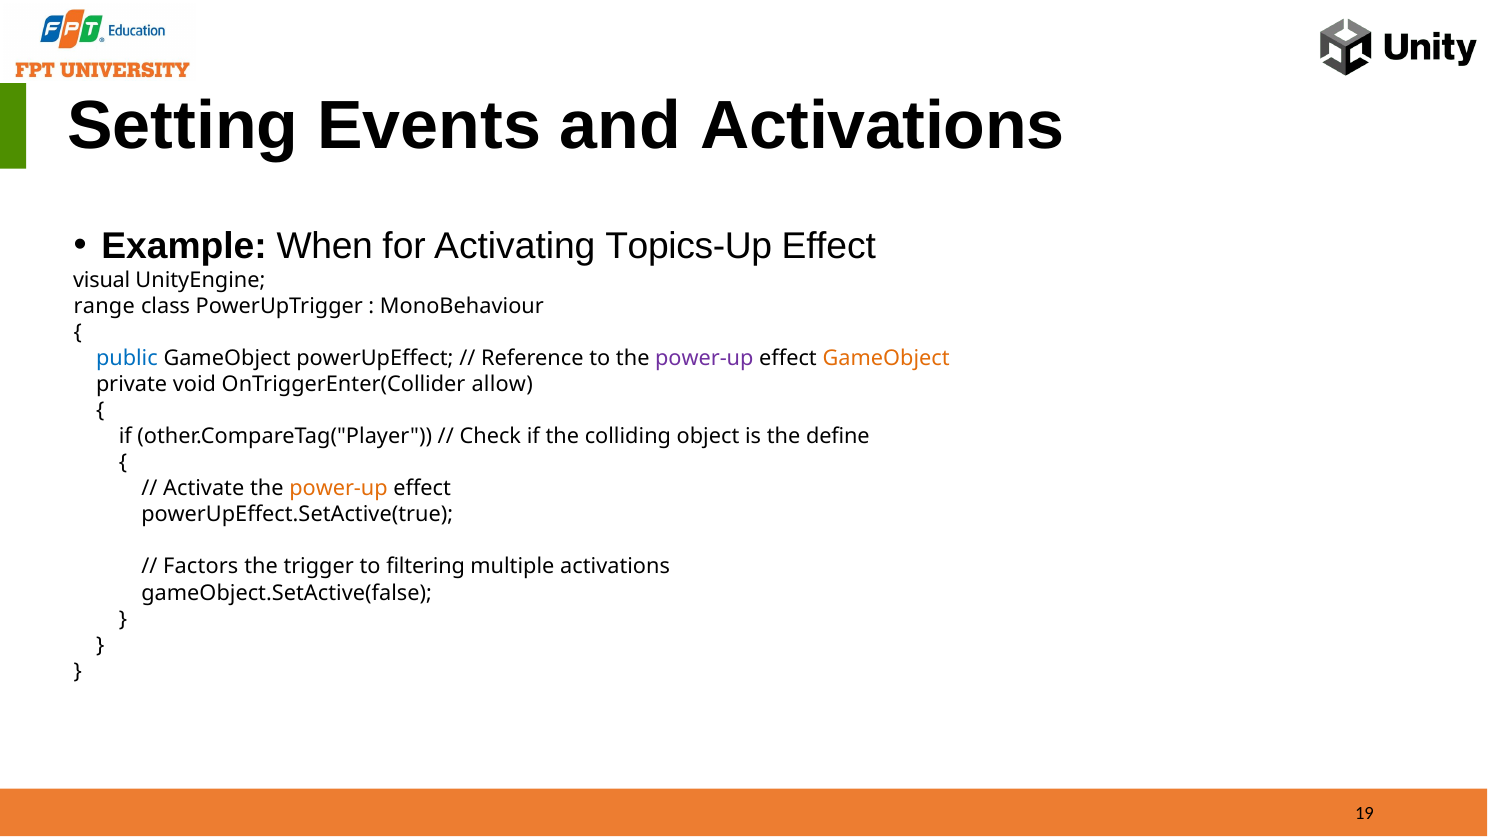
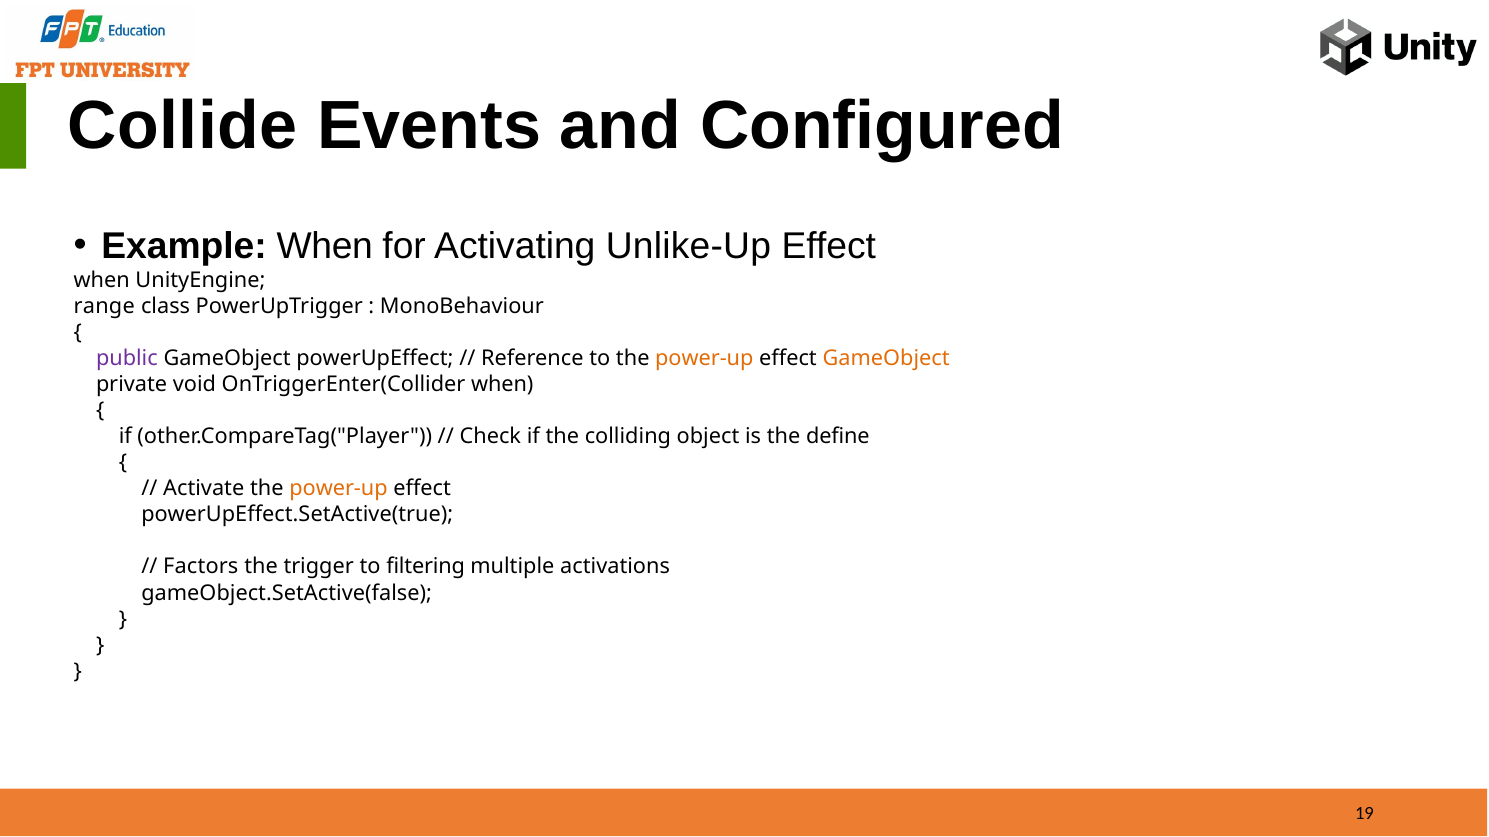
Setting: Setting -> Collide (183, 126)
and Activations: Activations -> Configured (882, 126)
Topics-Up: Topics-Up -> Unlike-Up (688, 246)
visual: visual -> when (102, 280)
public colour: blue -> purple (127, 359)
power-up colour: purple -> orange (704, 359)
OnTriggerEnter(Collider allow: allow -> when (502, 385)
